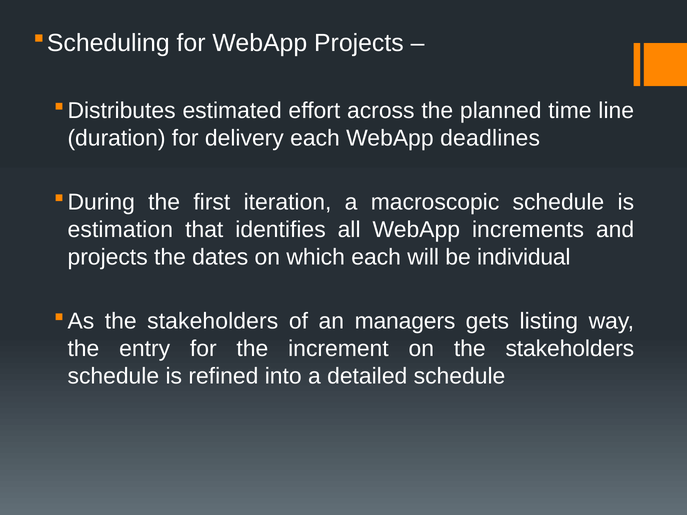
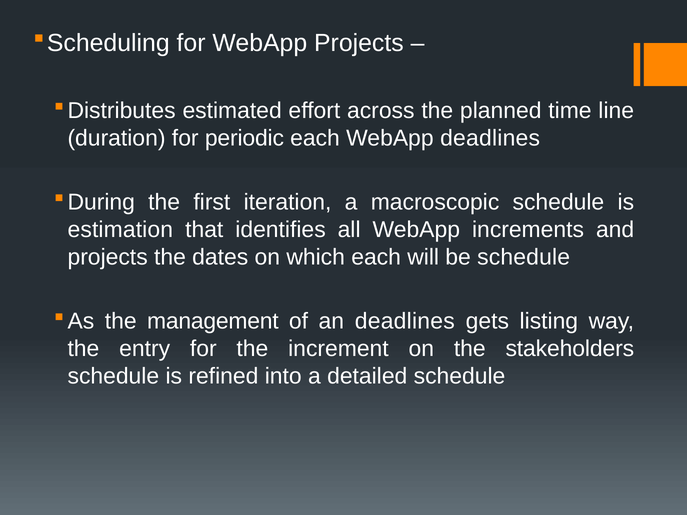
delivery: delivery -> periodic (244, 138)
be individual: individual -> schedule (524, 257)
stakeholders: stakeholders -> management (213, 322)
an managers: managers -> deadlines (405, 322)
